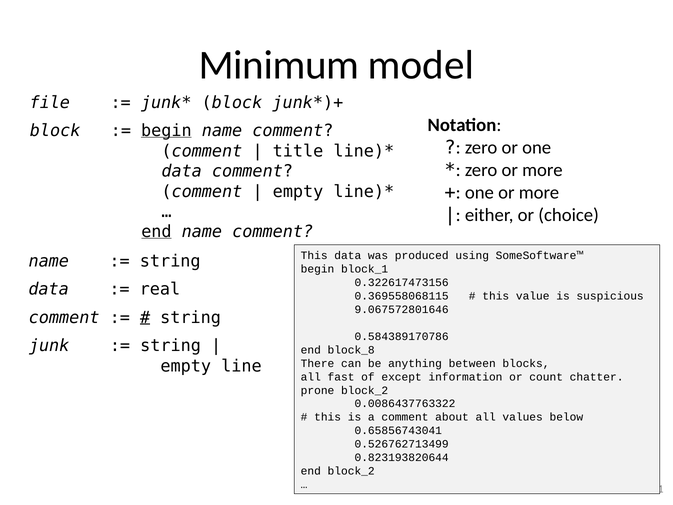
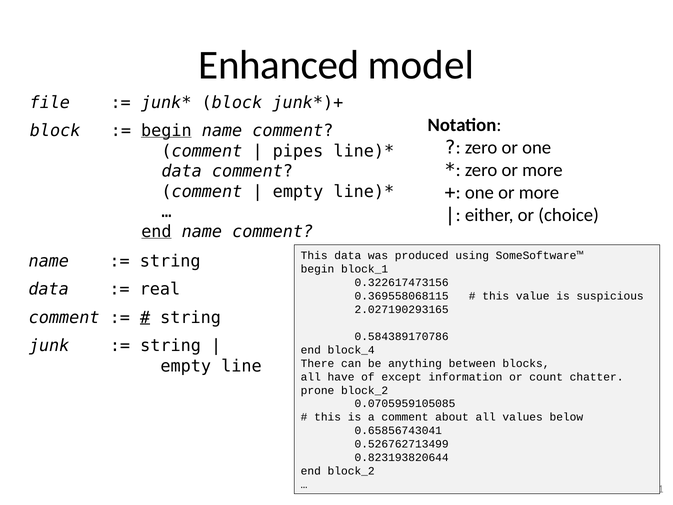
Minimum: Minimum -> Enhanced (279, 65)
title: title -> pipes (298, 151)
9.067572801646: 9.067572801646 -> 2.027190293165 (402, 309)
block_8: block_8 -> block_4 (351, 350)
fast: fast -> have (341, 377)
0.0086437763322: 0.0086437763322 -> 0.0705959105085 (405, 404)
